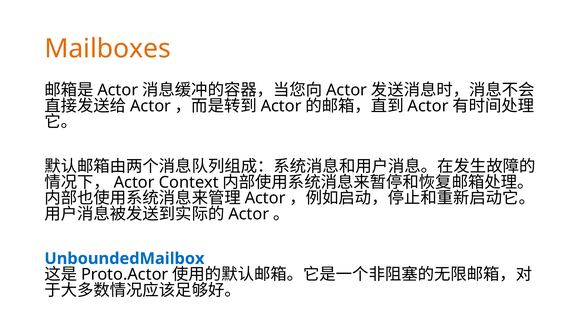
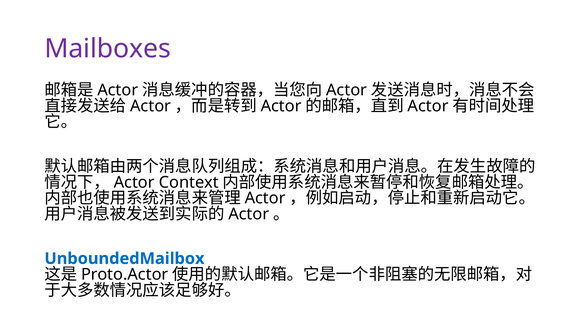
Mailboxes colour: orange -> purple (108, 49)
